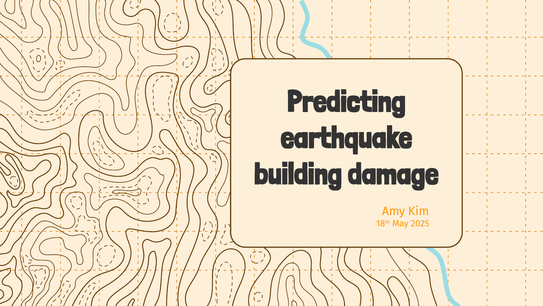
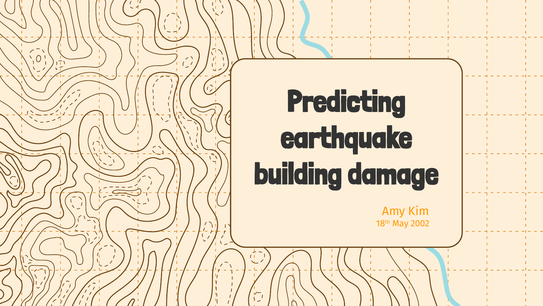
2025: 2025 -> 2002 (420, 223)
